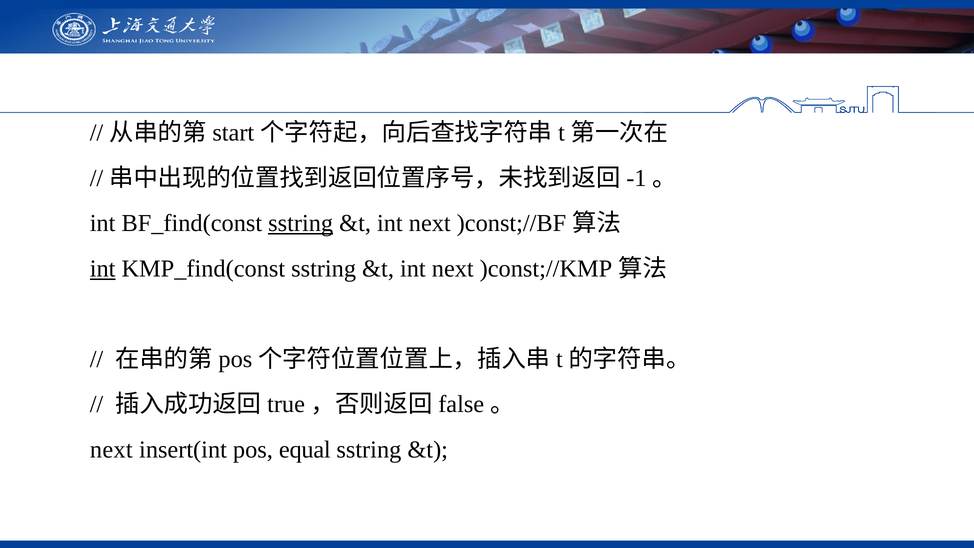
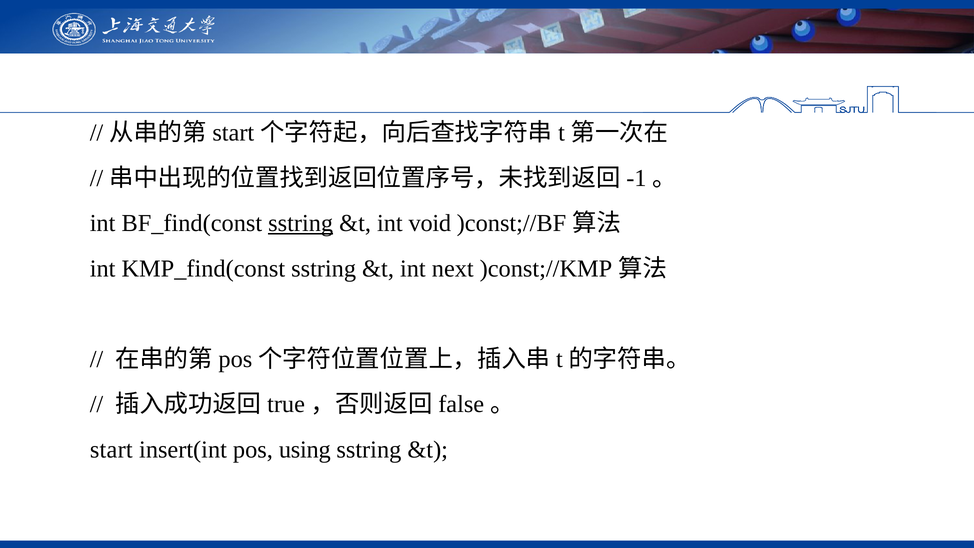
next: next -> void (430, 223)
int underline: present -> none (103, 269)
next: next -> start (111, 449)
equal: equal -> using (305, 449)
